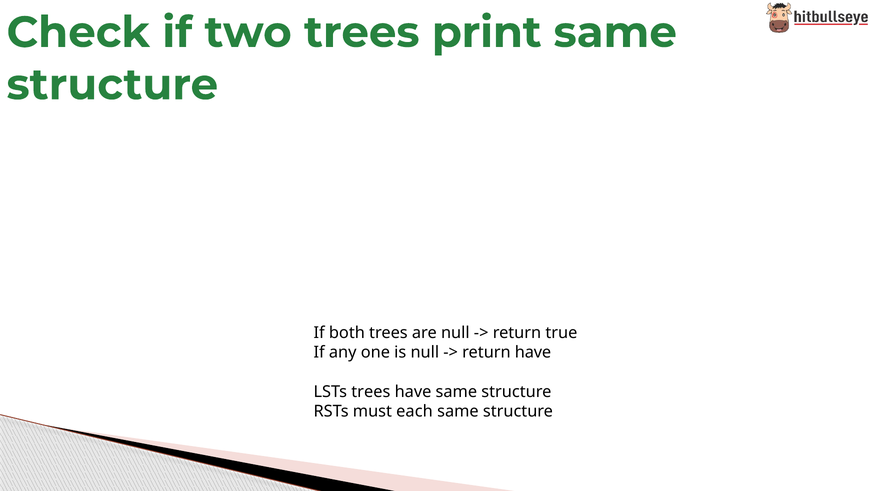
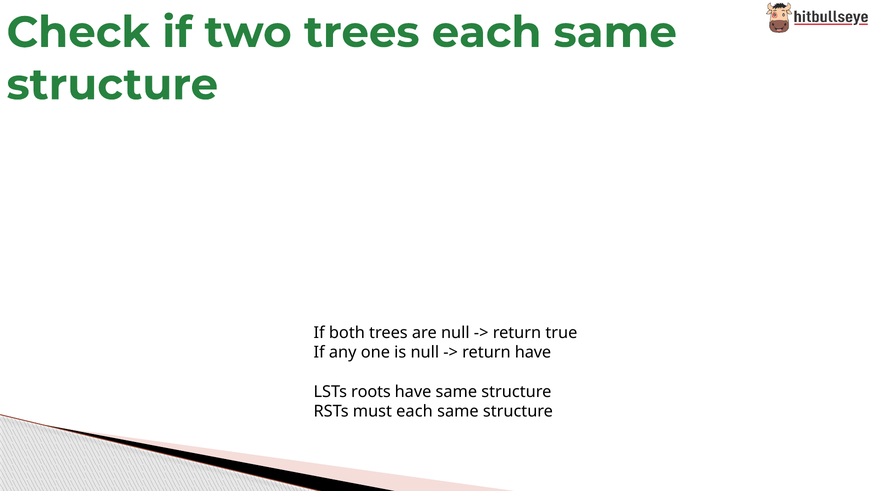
trees print: print -> each (487, 32)
LSTs trees: trees -> roots (371, 391)
